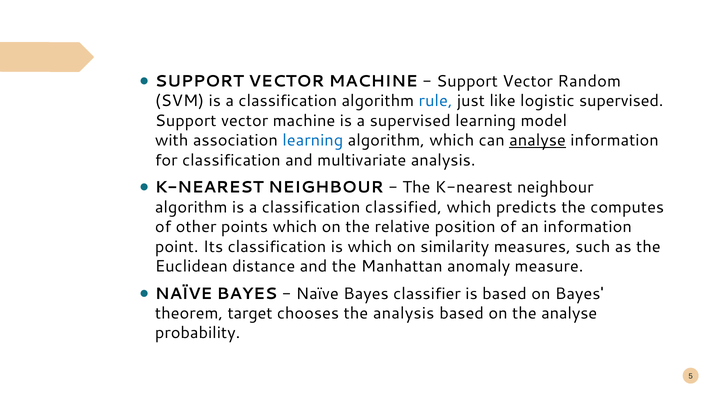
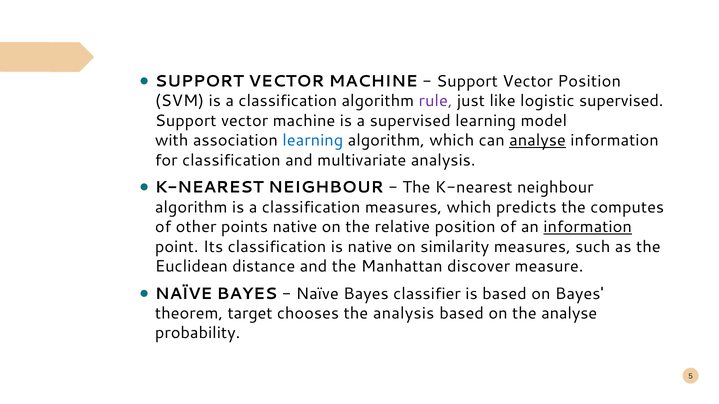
Vector Random: Random -> Position (589, 81)
rule colour: blue -> purple (436, 101)
classification classified: classified -> measures (403, 207)
points which: which -> native (295, 227)
information underline: none -> present (588, 227)
is which: which -> native (370, 247)
anomaly: anomaly -> discover (479, 267)
